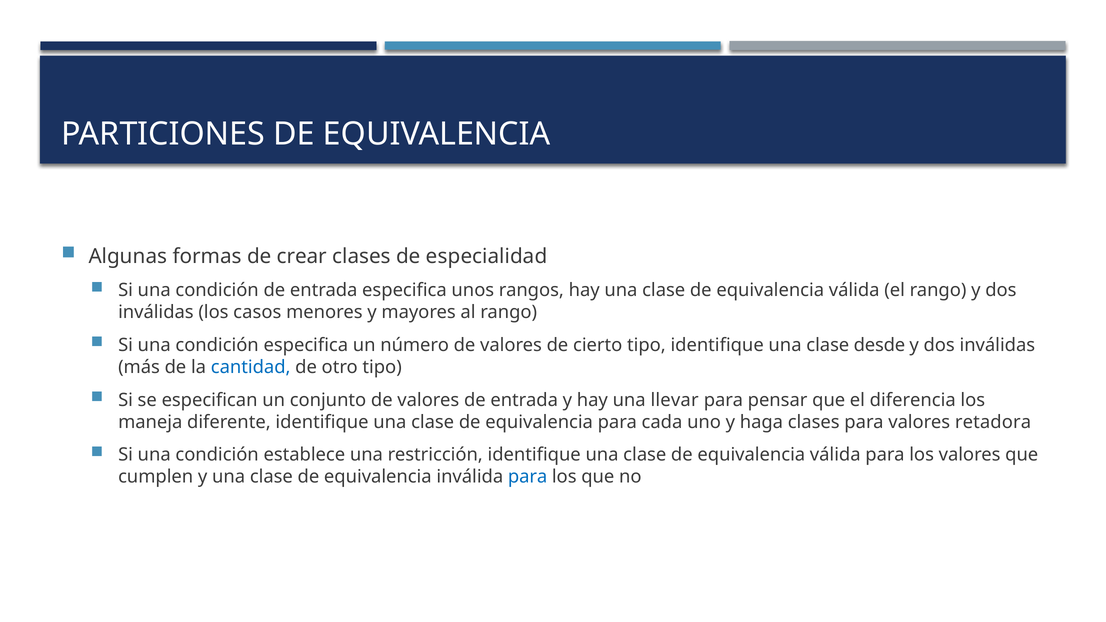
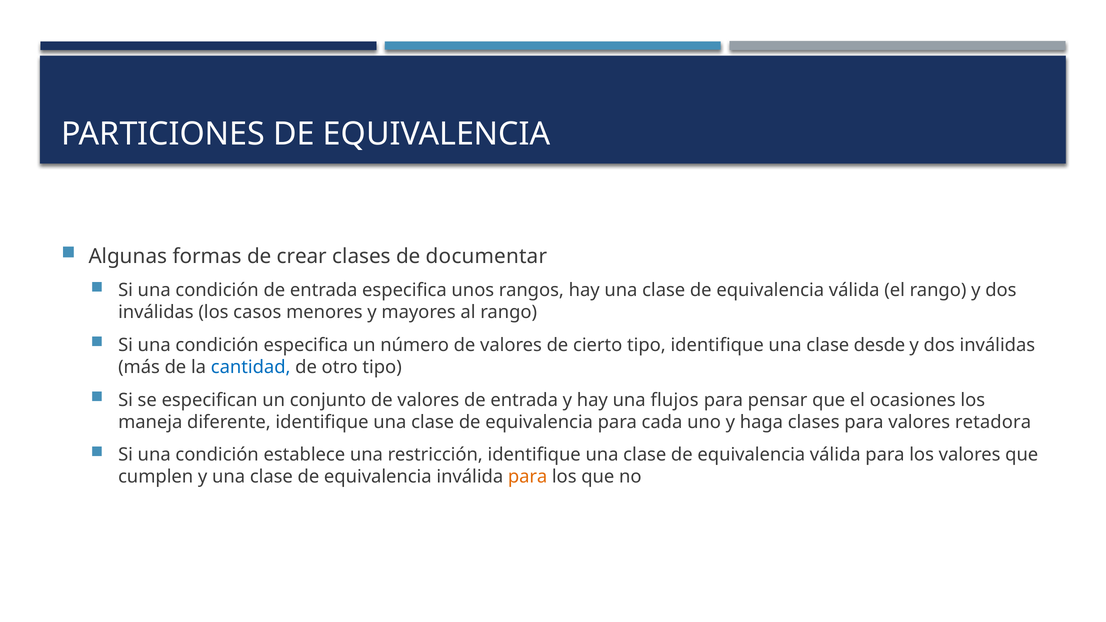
especialidad: especialidad -> documentar (487, 256)
llevar: llevar -> flujos (675, 400)
diferencia: diferencia -> ocasiones (913, 400)
para colour: blue -> orange (528, 477)
